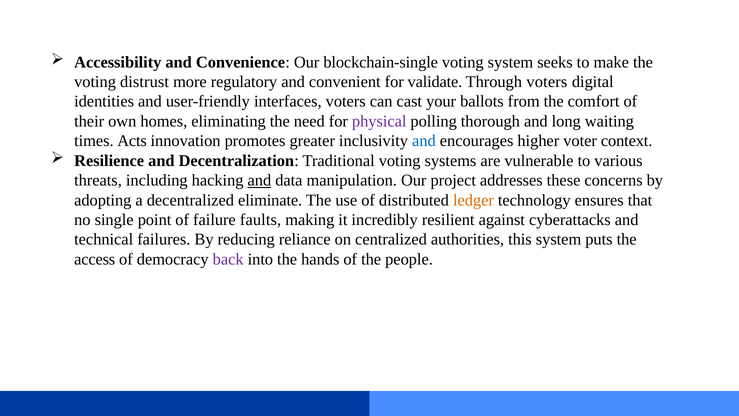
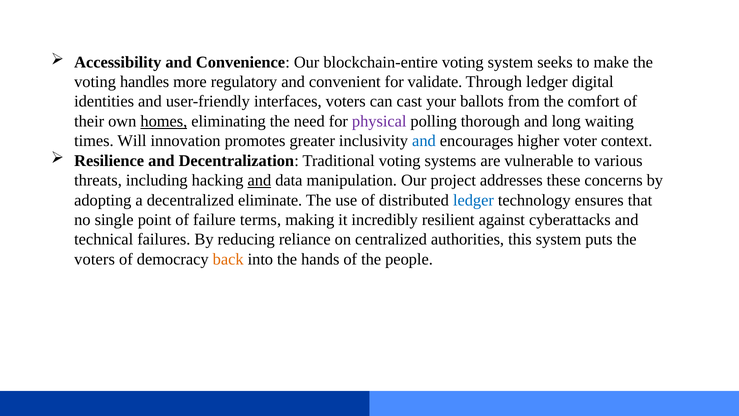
blockchain-single: blockchain-single -> blockchain-entire (381, 62)
distrust: distrust -> handles (145, 82)
Through voters: voters -> ledger (547, 82)
homes underline: none -> present (164, 121)
Acts: Acts -> Will (132, 141)
ledger colour: orange -> blue (473, 200)
faults: faults -> terms (261, 220)
access: access -> voters (95, 259)
back colour: purple -> orange (228, 259)
